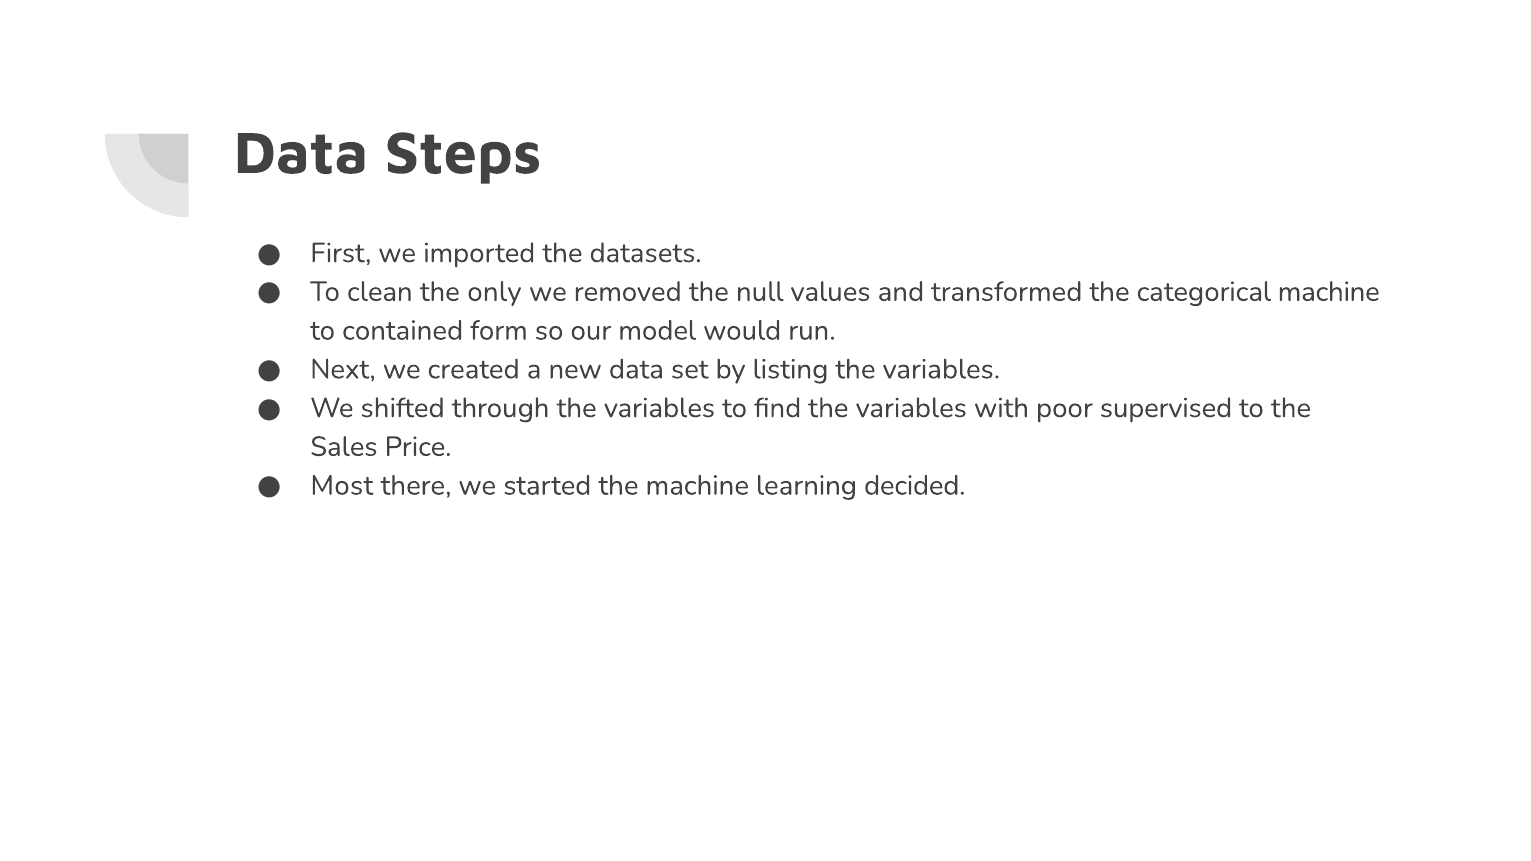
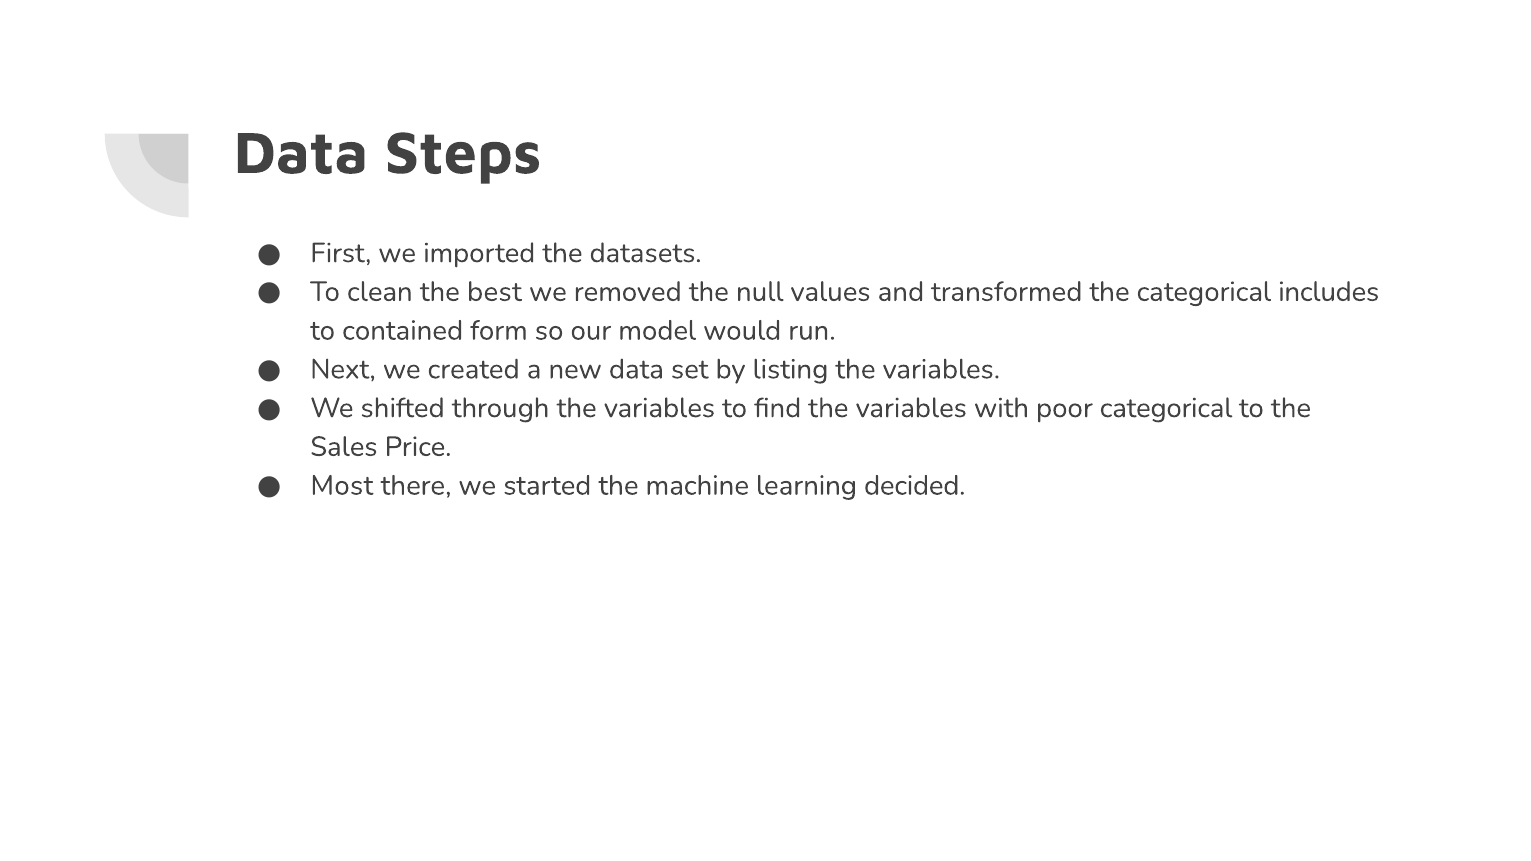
only: only -> best (494, 292)
categorical machine: machine -> includes (1329, 292)
poor supervised: supervised -> categorical (1166, 408)
